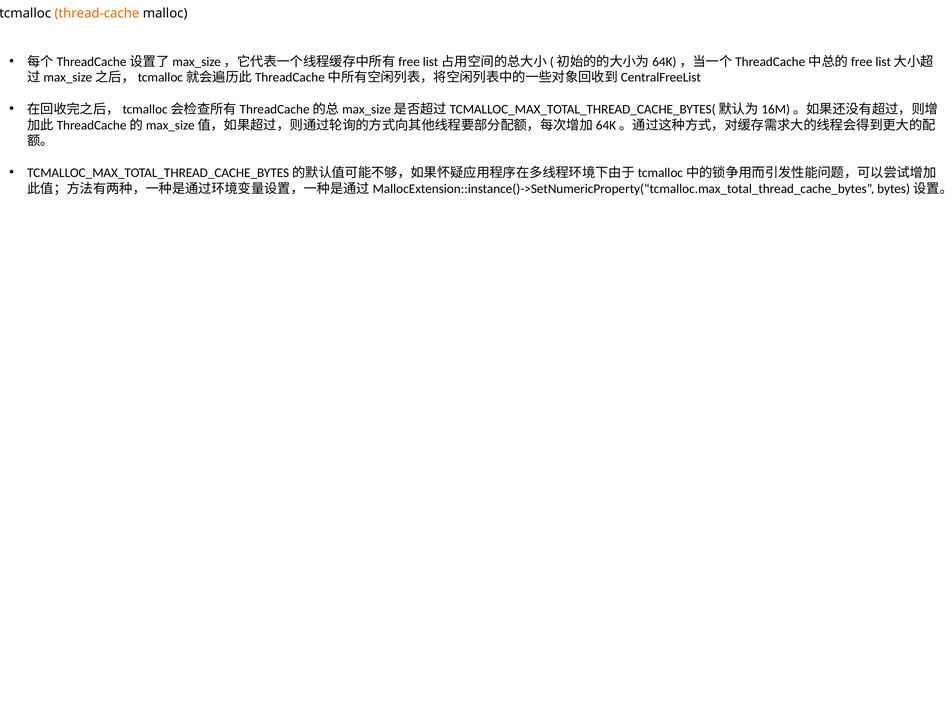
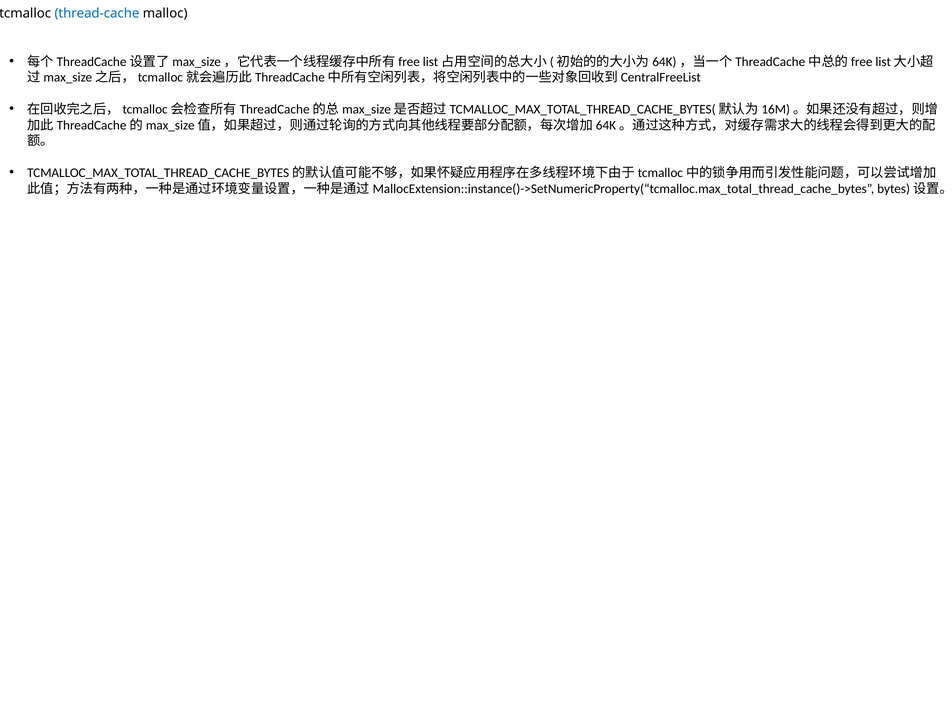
thread-cache colour: orange -> blue (97, 14)
